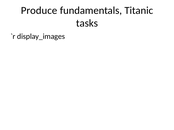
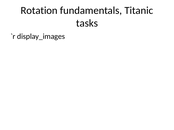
Produce: Produce -> Rotation (39, 10)
